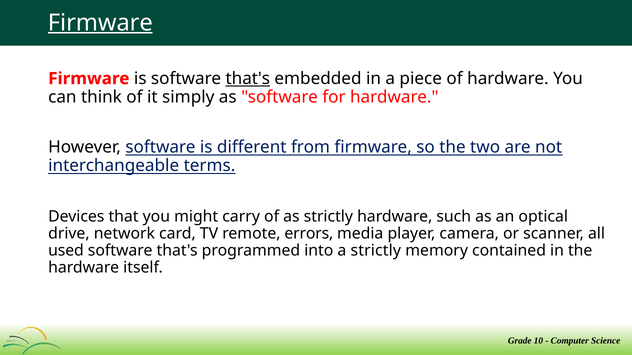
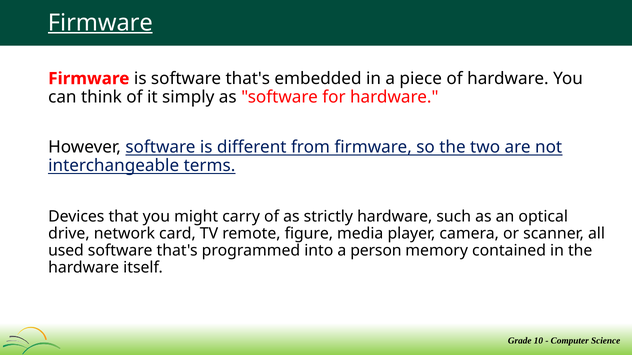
that's underline: present -> none (248, 79)
errors: errors -> figure (309, 234)
a strictly: strictly -> person (376, 251)
